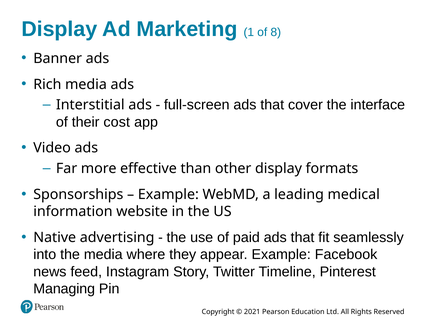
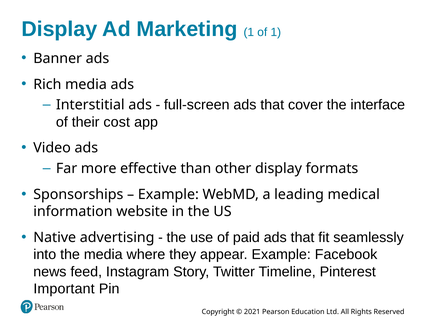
of 8: 8 -> 1 (276, 32)
Managing: Managing -> Important (64, 289)
